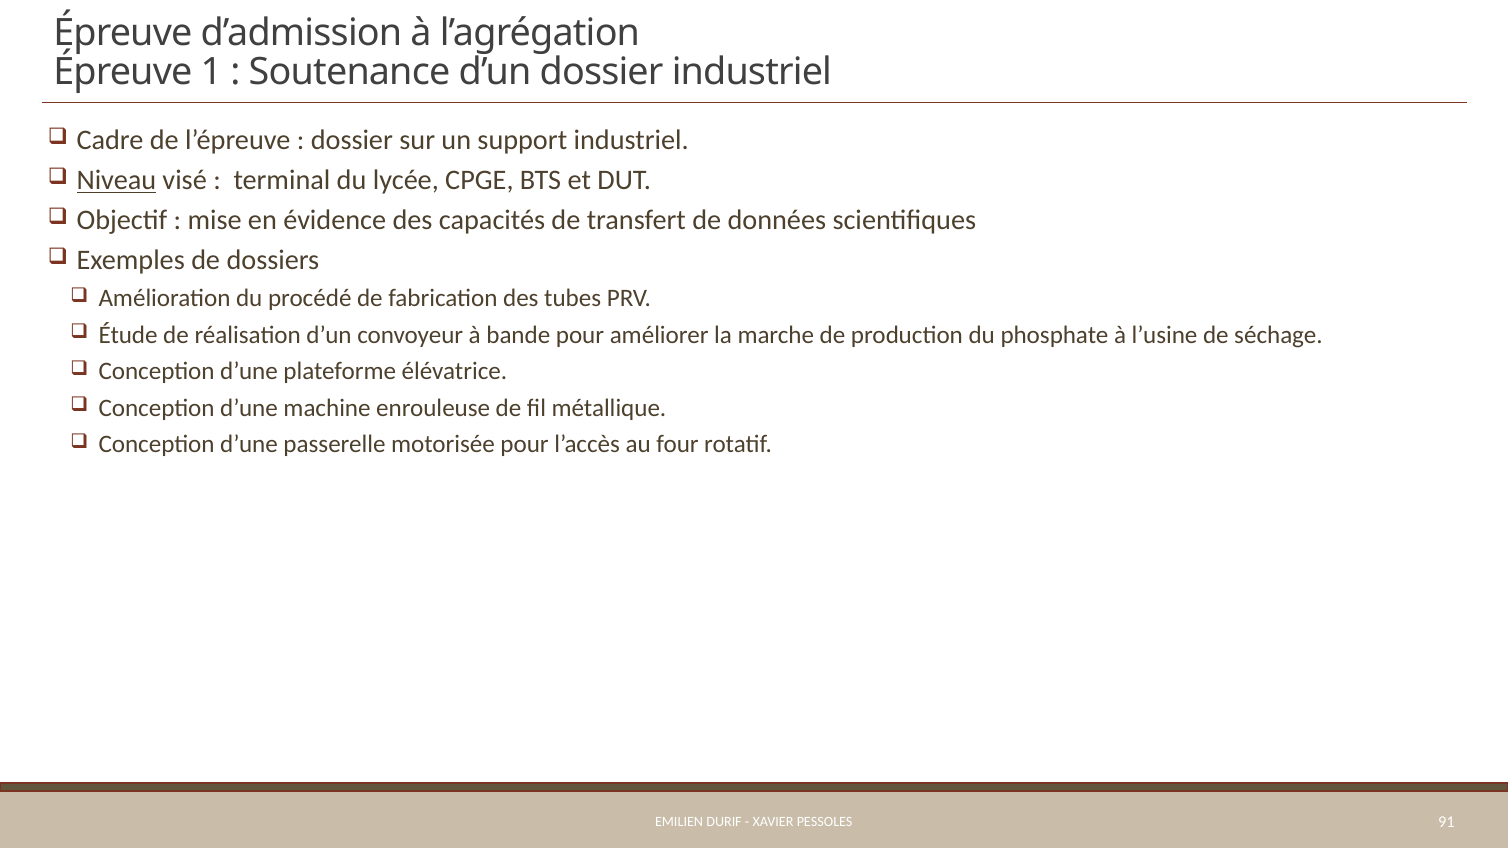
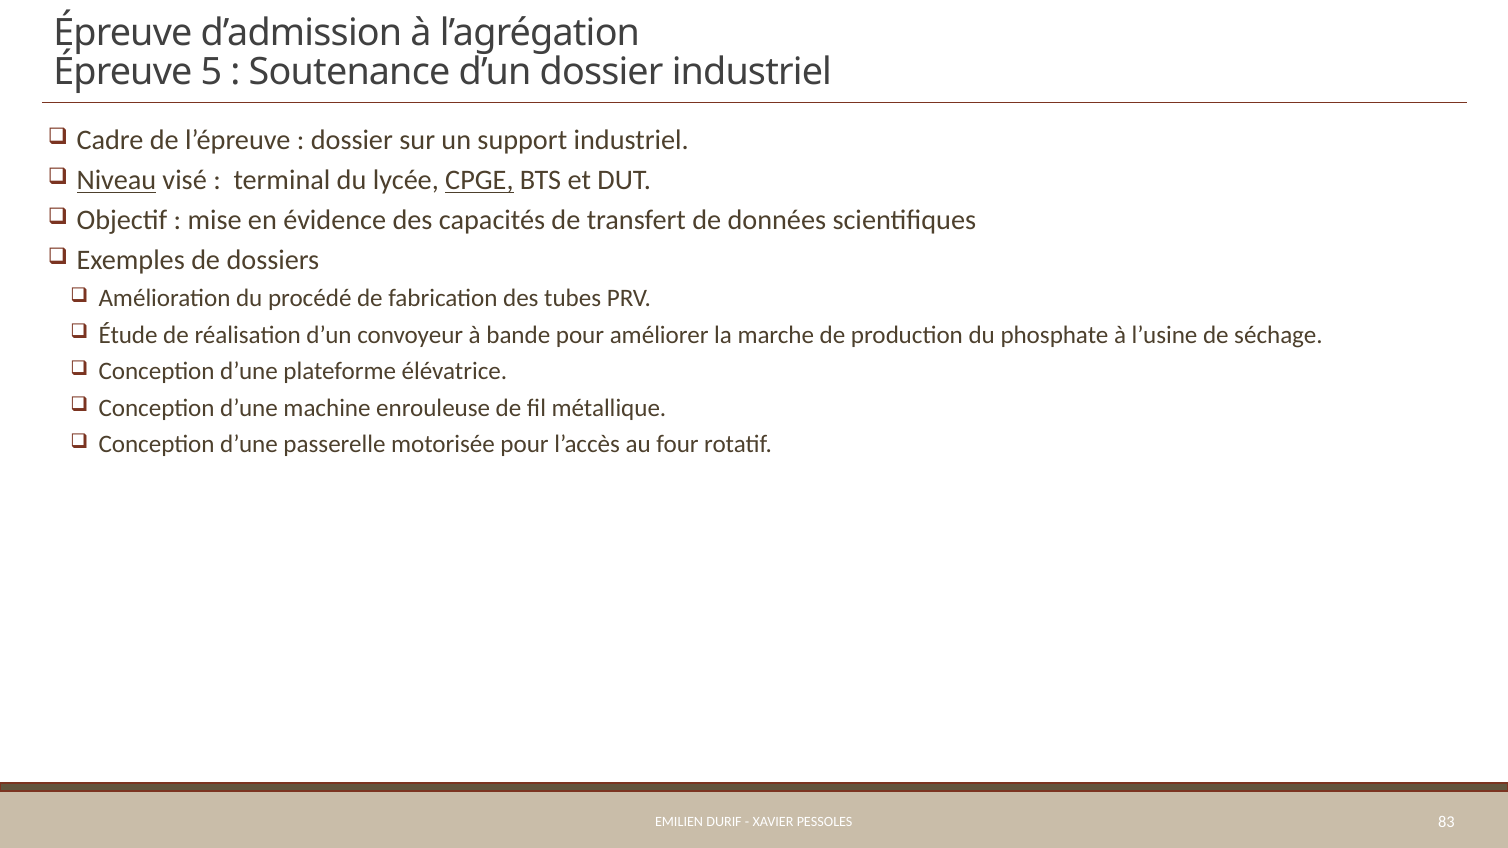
1: 1 -> 5 (211, 72)
CPGE underline: none -> present (479, 180)
91: 91 -> 83 (1446, 823)
